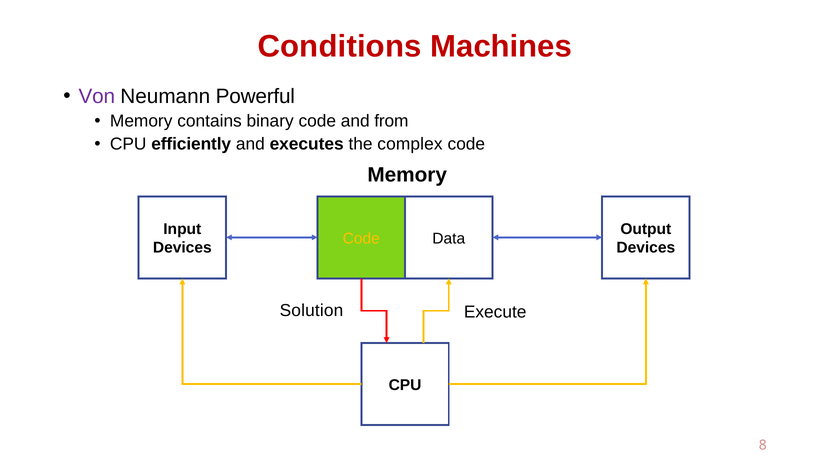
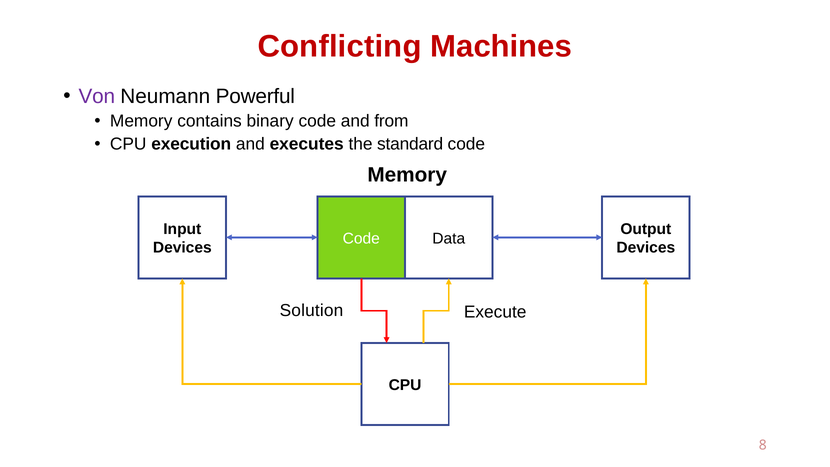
Conditions: Conditions -> Conflicting (340, 47)
efficiently: efficiently -> execution (191, 144)
complex: complex -> standard (410, 144)
Code colour: yellow -> white (361, 238)
